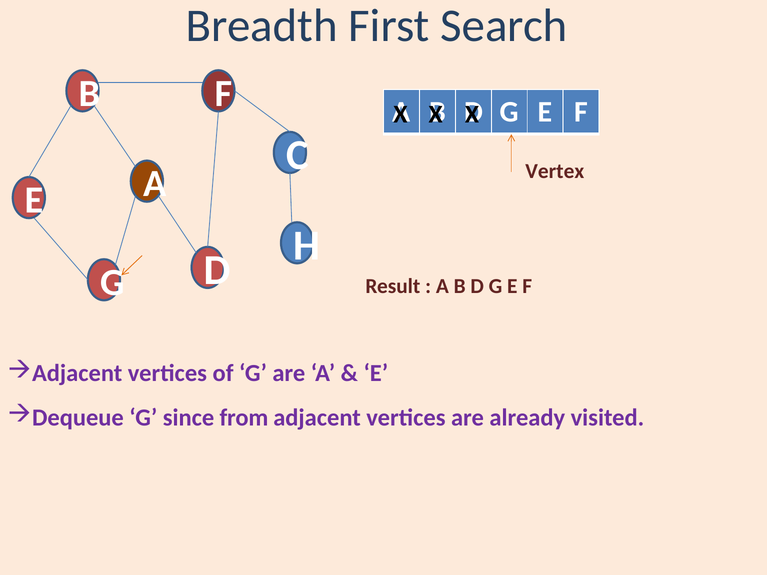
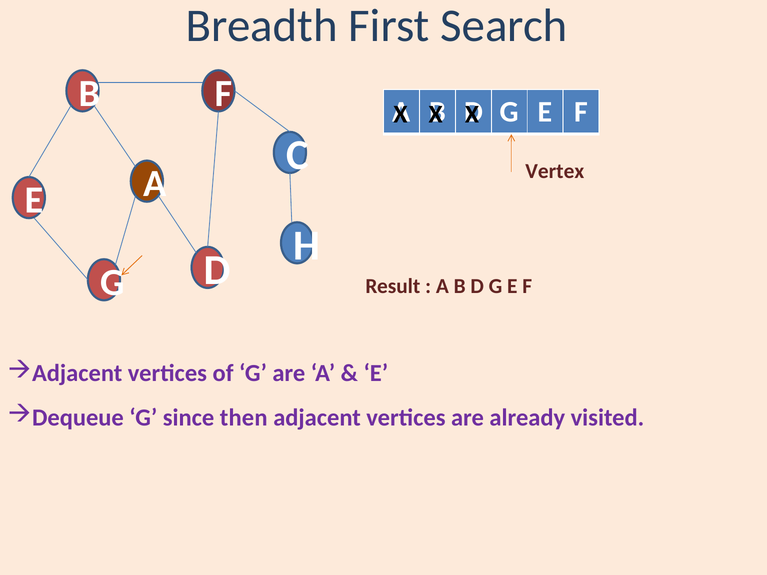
from: from -> then (244, 418)
